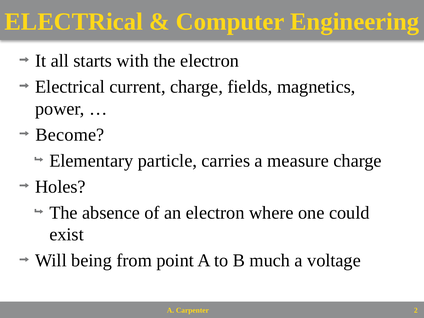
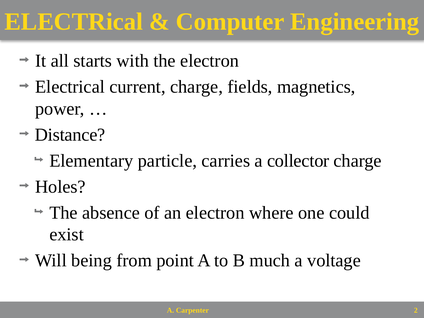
Become: Become -> Distance (70, 135)
measure: measure -> collector (298, 161)
